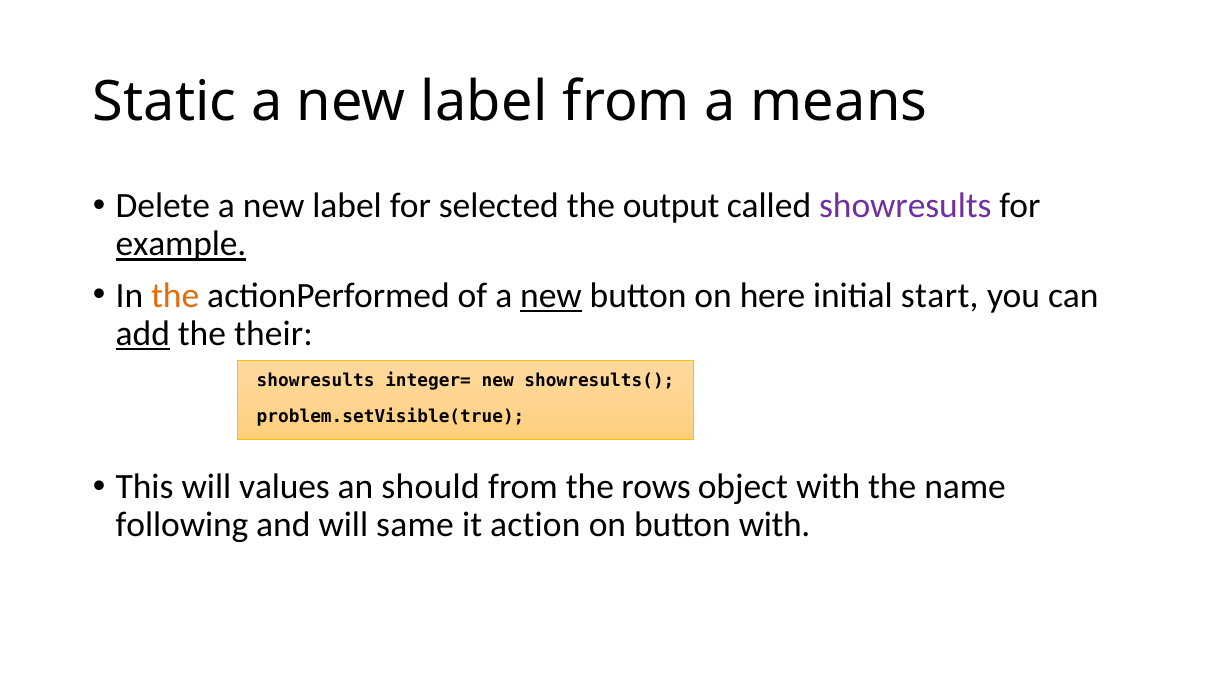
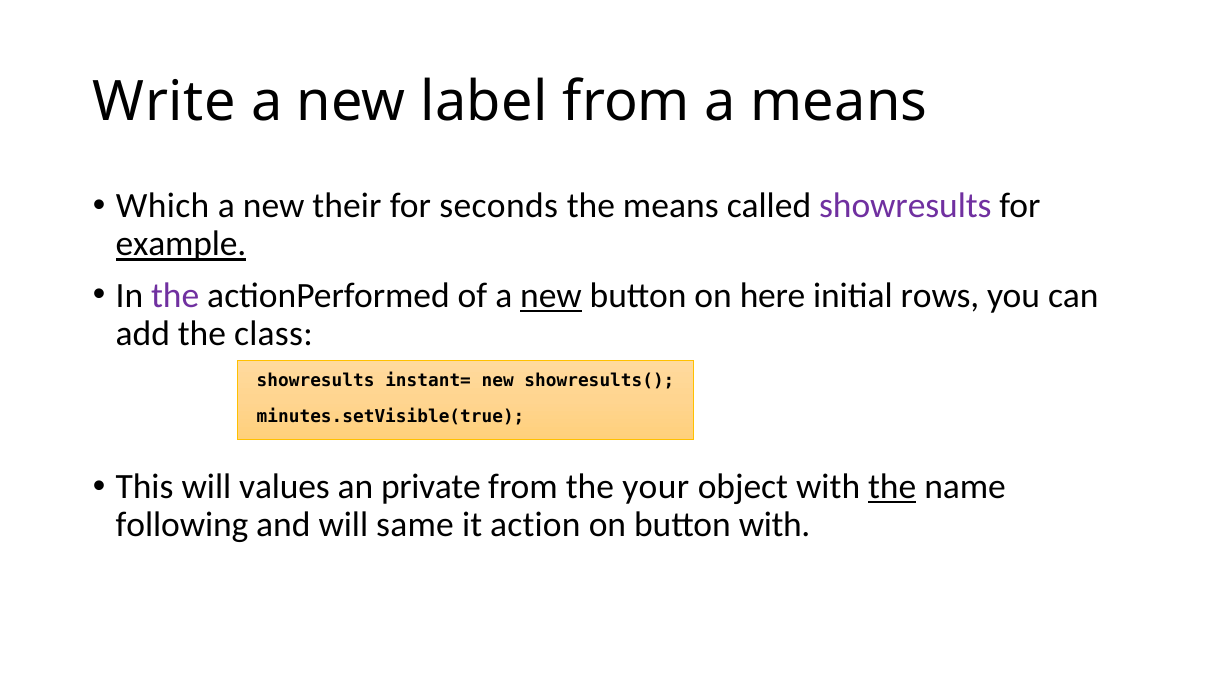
Static: Static -> Write (165, 102)
Delete: Delete -> Which (163, 206)
label: label -> their (347, 206)
selected: selected -> seconds (499, 206)
the output: output -> means (671, 206)
the colour: orange -> purple (175, 295)
start: start -> rows (940, 295)
add underline: present -> none (143, 334)
their: their -> class (273, 334)
integer=: integer= -> instant= (428, 381)
problem.setVisible(true: problem.setVisible(true -> minutes.setVisible(true (391, 416)
should: should -> private (431, 487)
rows: rows -> your (656, 487)
the underline: none -> present (892, 487)
